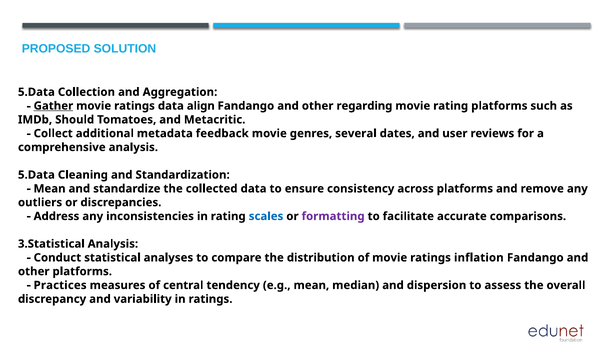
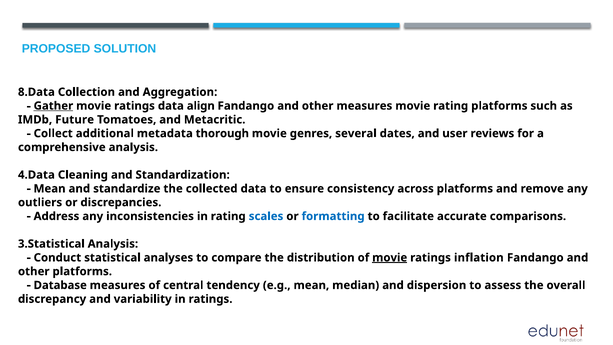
5.Data: 5.Data -> 8.Data (36, 92)
other regarding: regarding -> measures (364, 106)
Should: Should -> Future (75, 120)
feedback: feedback -> thorough (222, 133)
5.Data: 5.Data -> 4.Data (36, 175)
formatting colour: purple -> blue (333, 216)
movie underline: none -> present (390, 258)
Practices: Practices -> Database (60, 285)
